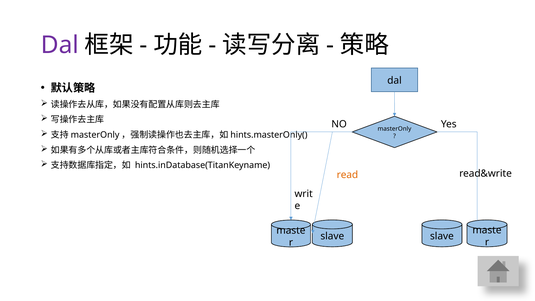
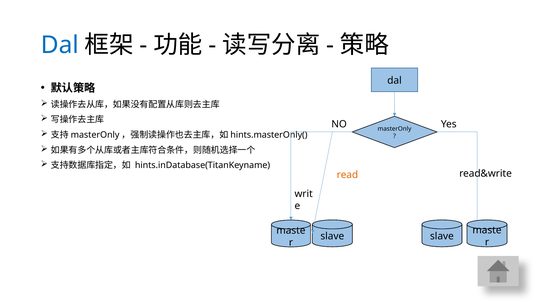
Dal colour: purple -> blue (60, 45)
